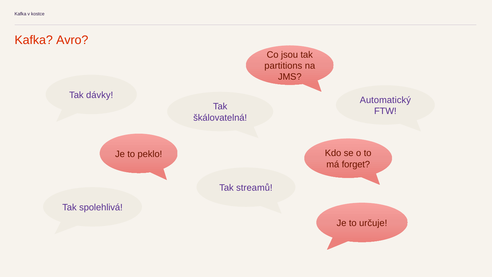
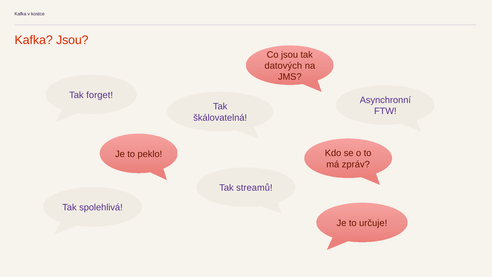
Kafka Avro: Avro -> Jsou (72, 40)
partitions: partitions -> datových (283, 66)
dávky: dávky -> forget (100, 95)
Automatický: Automatický -> Asynchronní (385, 100)
forget: forget -> zpráv (356, 164)
